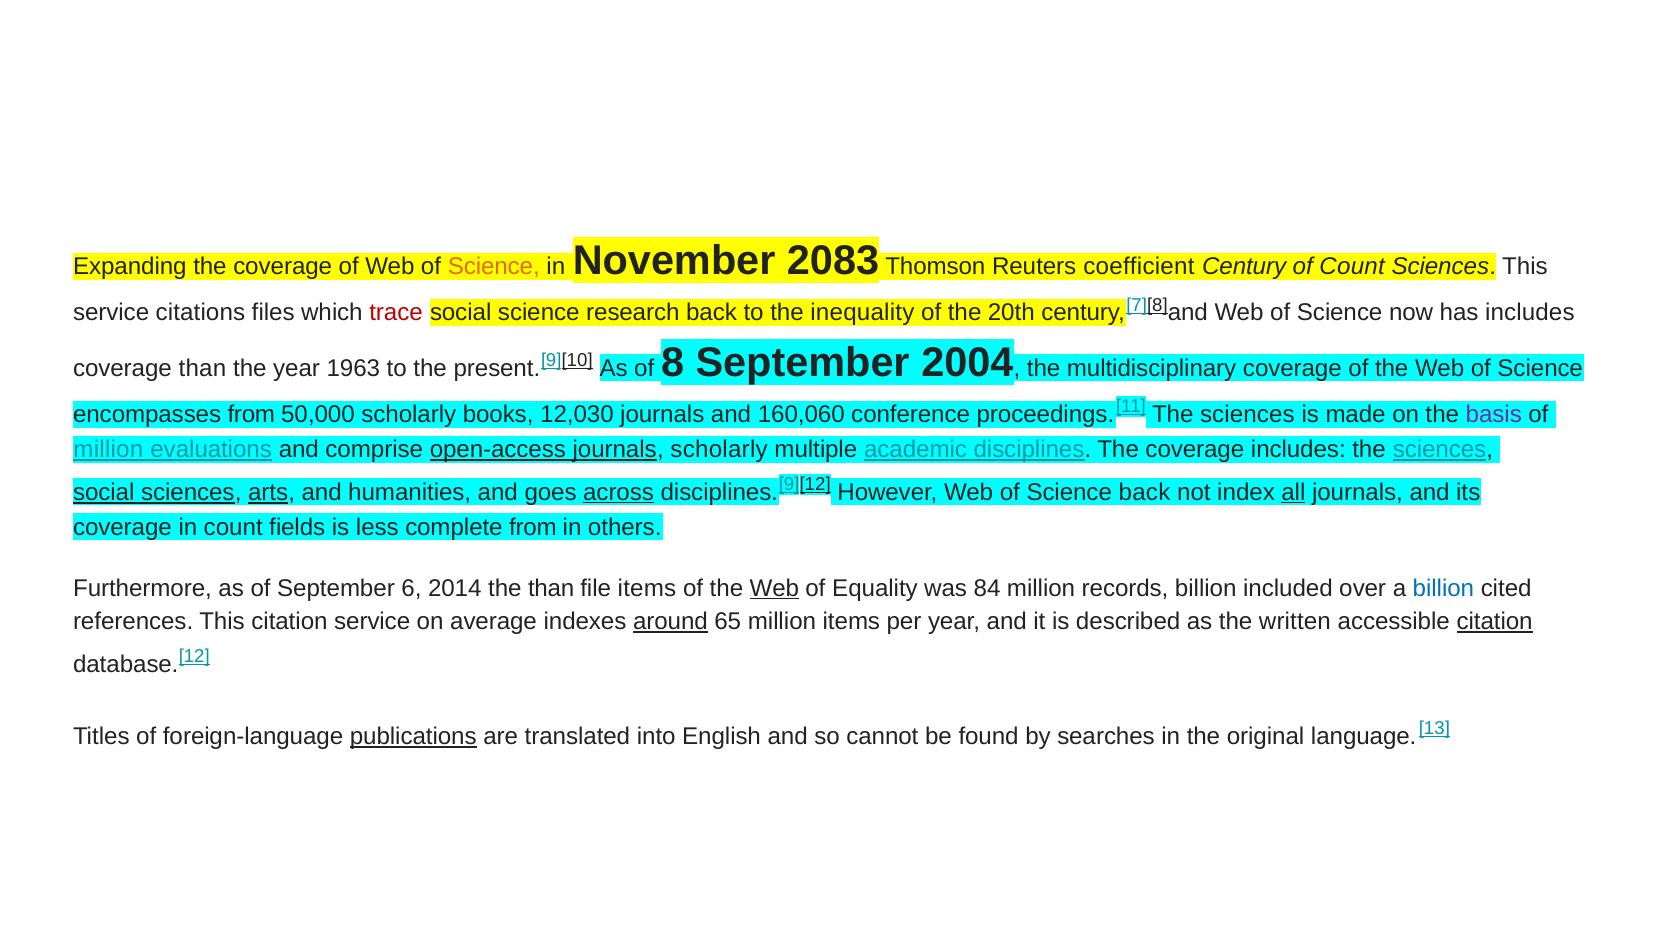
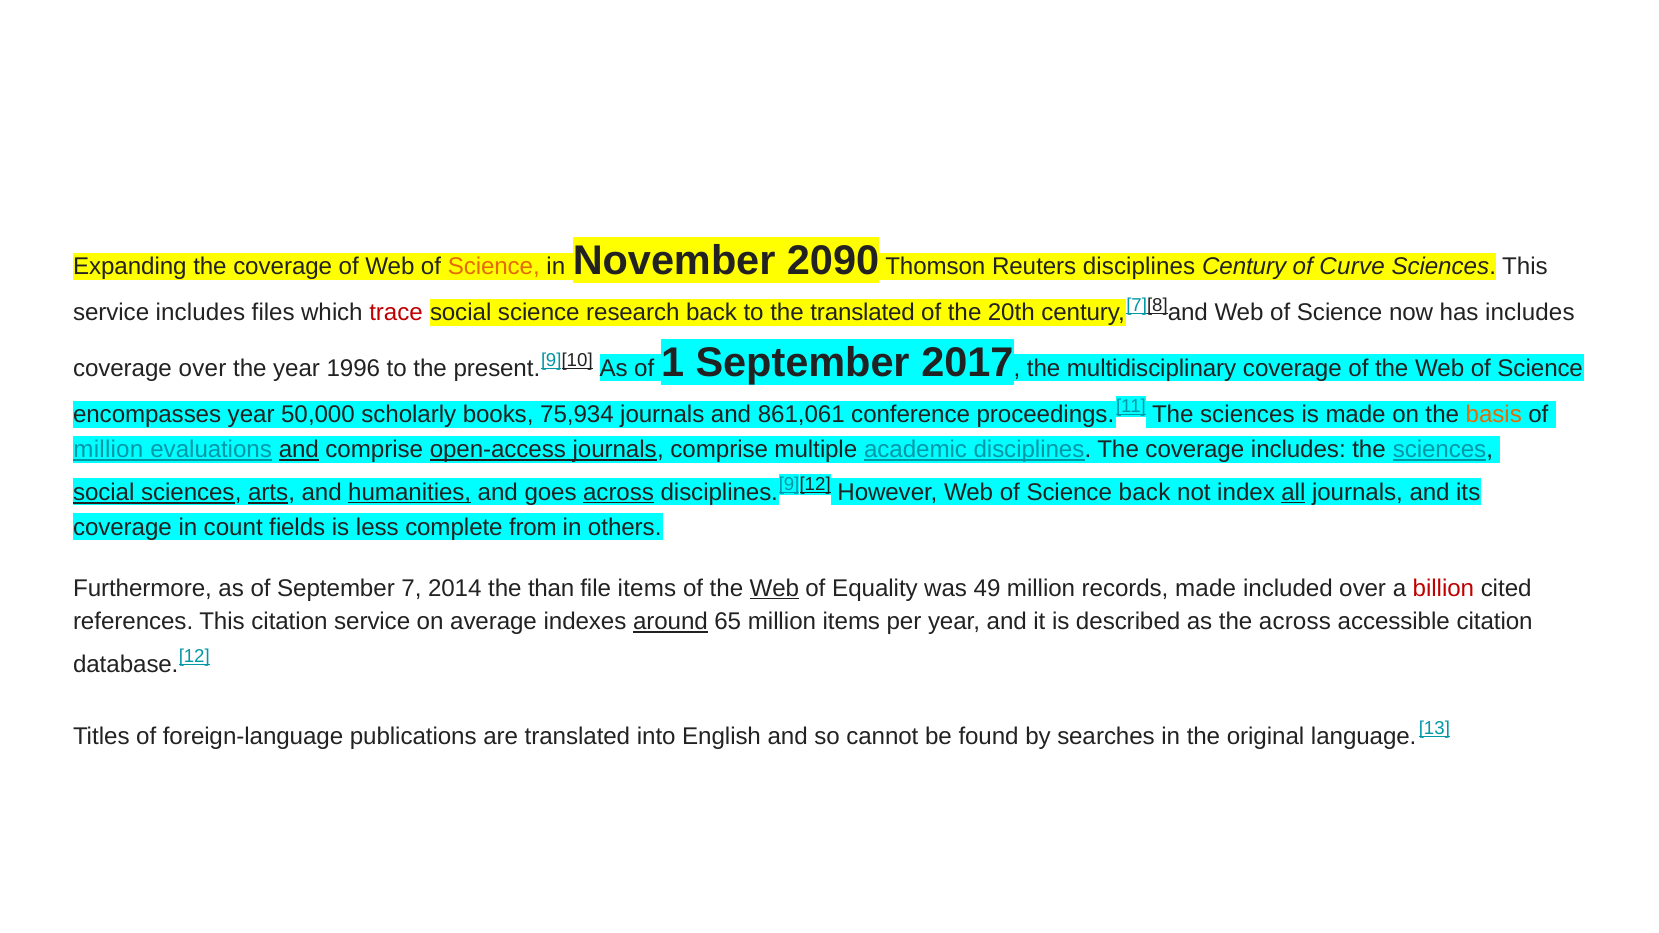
2083: 2083 -> 2090 (833, 261)
Reuters coefficient: coefficient -> disciplines (1139, 267)
of Count: Count -> Curve (1352, 267)
service citations: citations -> includes (200, 313)
the inequality: inequality -> translated (863, 313)
coverage than: than -> over (202, 368)
1963: 1963 -> 1996 (353, 368)
8: 8 -> 1 (673, 363)
2004: 2004 -> 2017 (967, 363)
encompasses from: from -> year (251, 415)
12,030: 12,030 -> 75,934 (577, 415)
160,060: 160,060 -> 861,061 (801, 415)
basis colour: purple -> orange (1494, 415)
and underline: none -> present (299, 450)
journals scholarly: scholarly -> comprise (719, 450)
humanities underline: none -> present (410, 492)
6: 6 -> 7 (411, 588)
84: 84 -> 49 (987, 588)
records billion: billion -> made (1206, 588)
billion colour: blue -> red (1443, 588)
the written: written -> across (1295, 622)
citation underline: present -> none (1495, 622)
publications underline: present -> none (413, 737)
